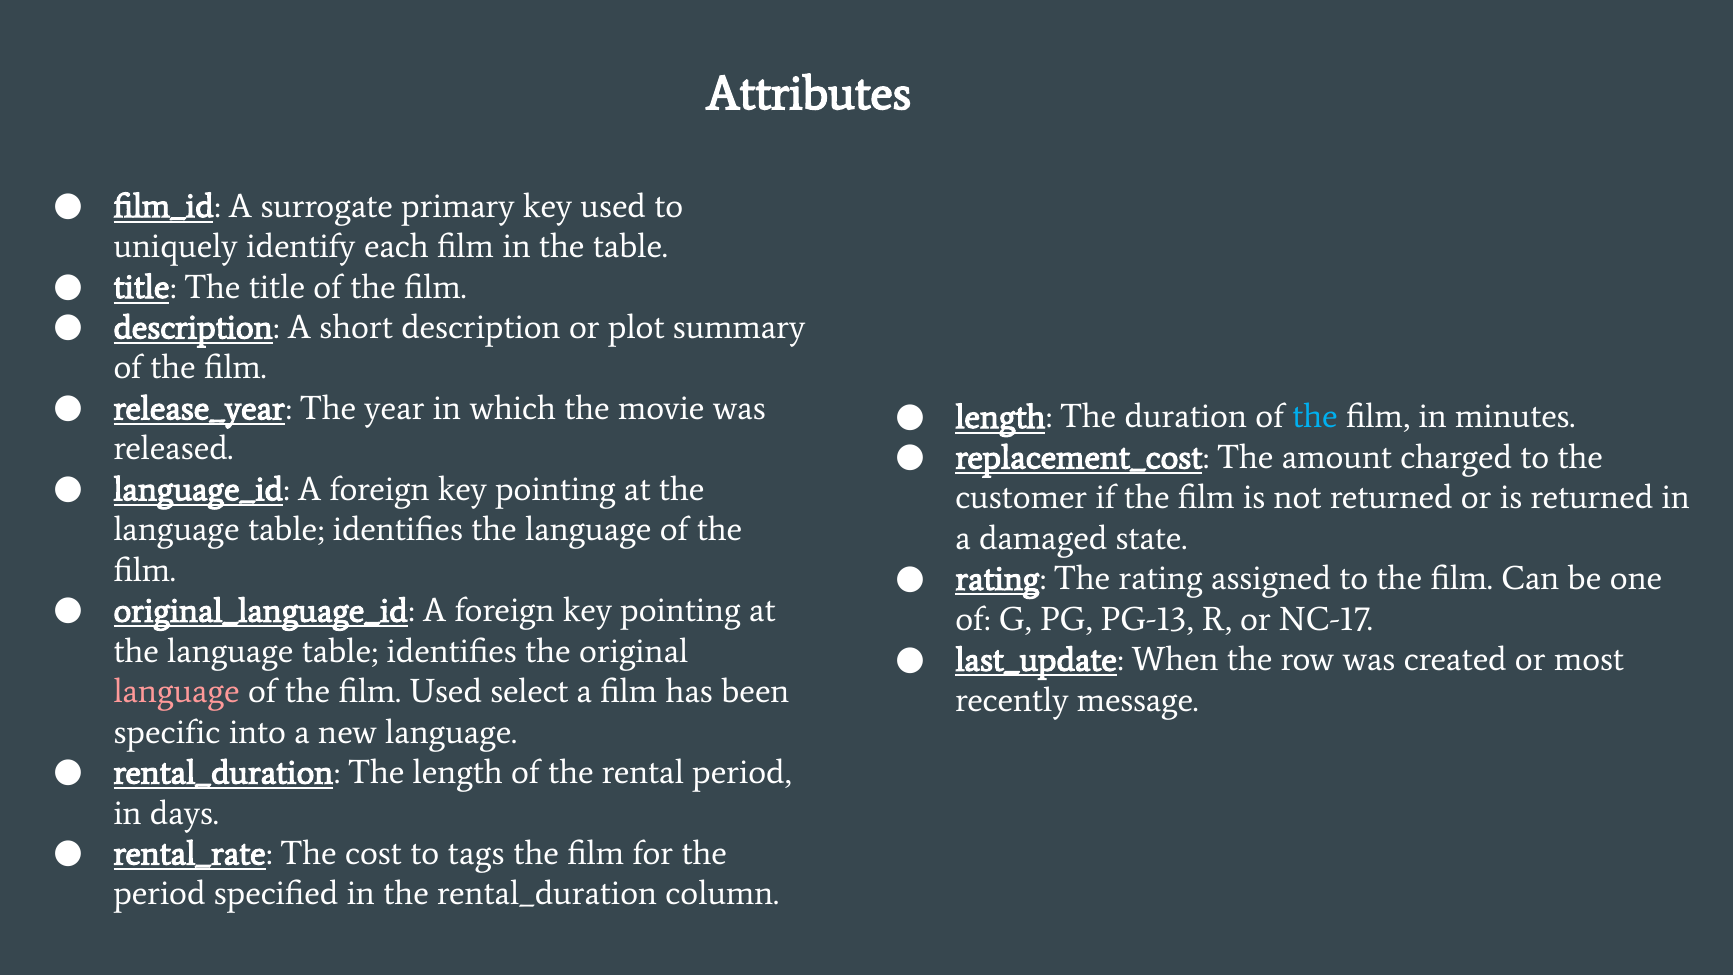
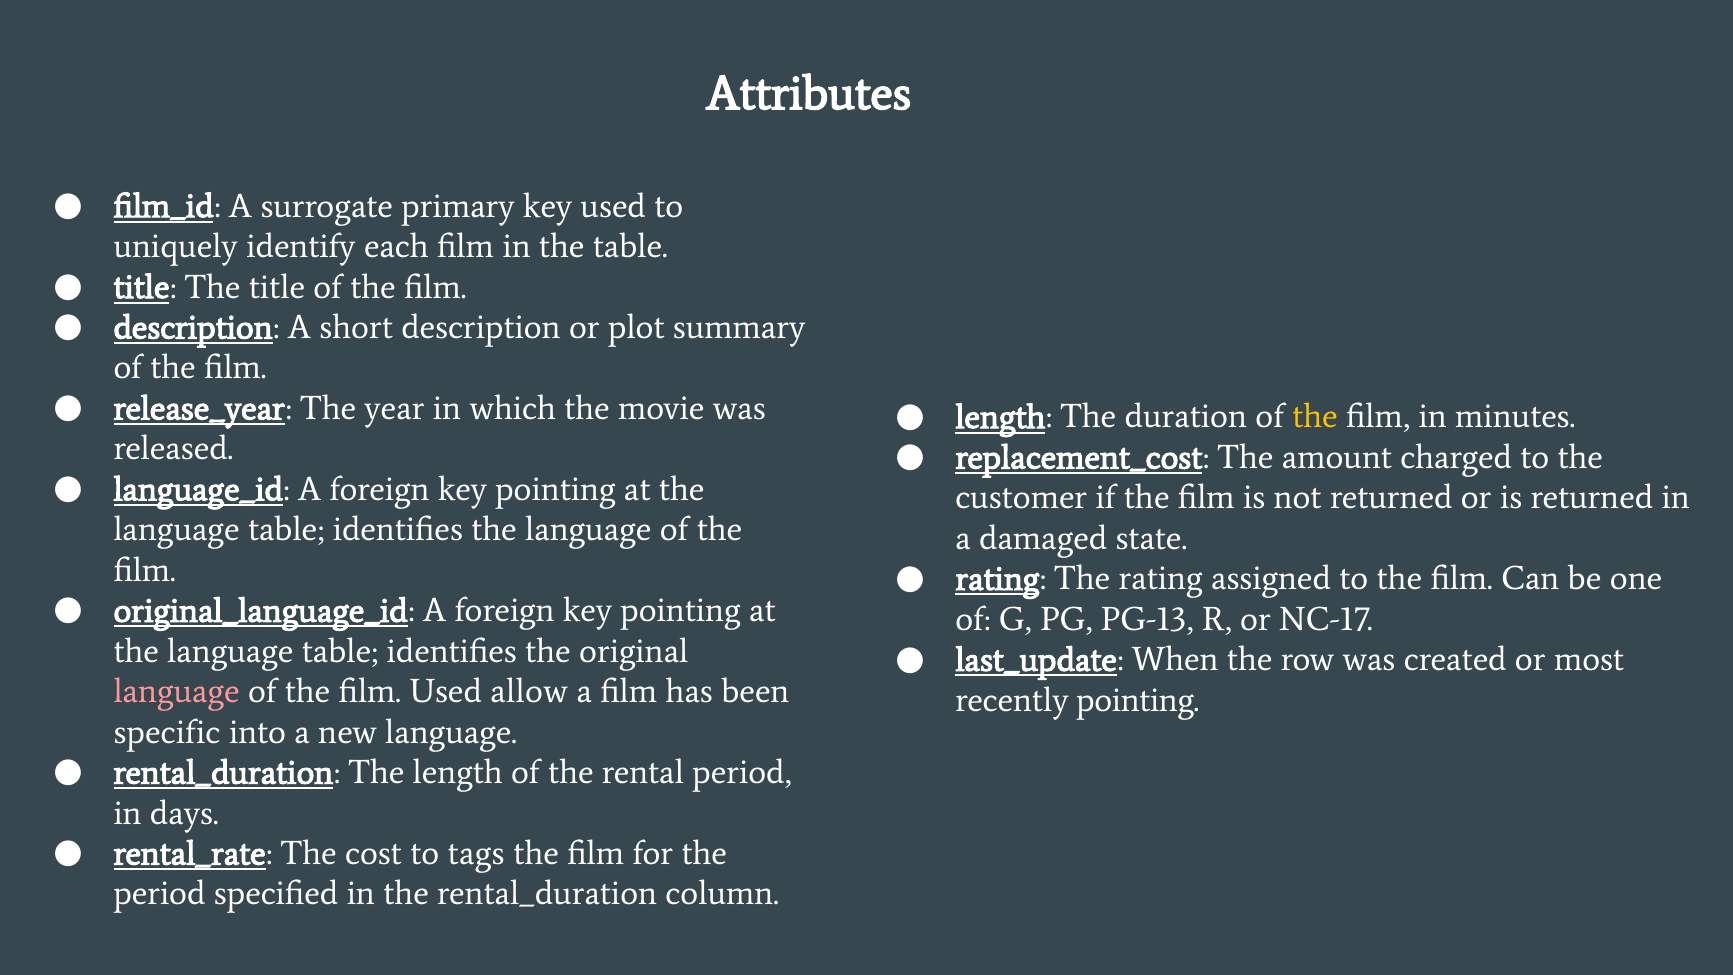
the colour: light blue -> yellow (1315, 417)
select: select -> allow (529, 691)
recently message: message -> pointing (1138, 700)
